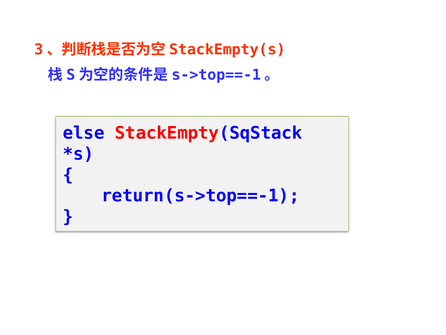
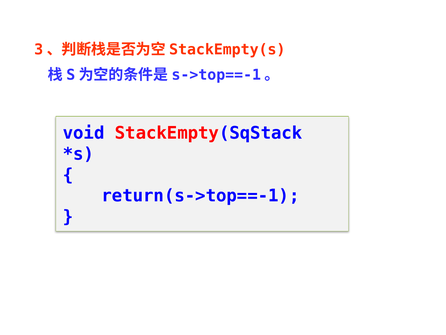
else: else -> void (84, 133)
